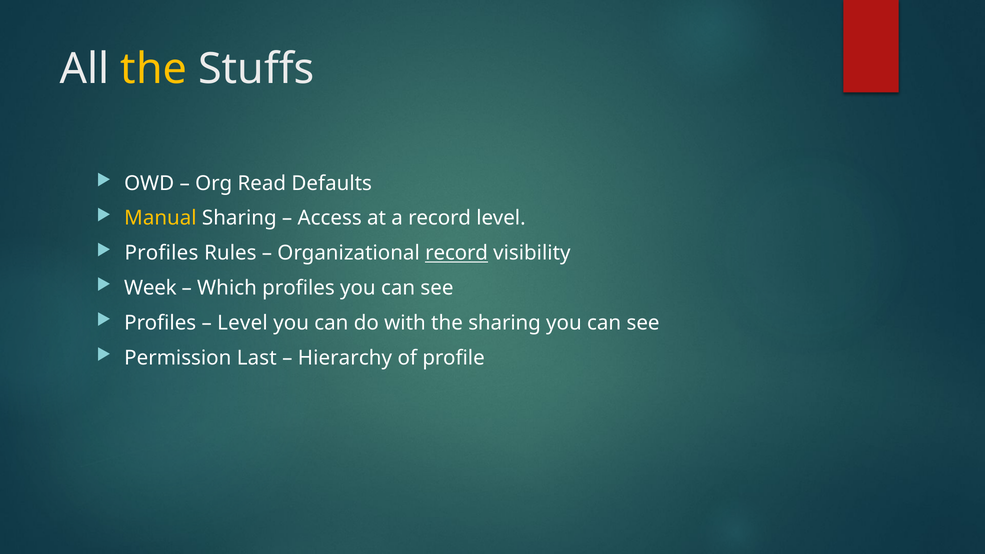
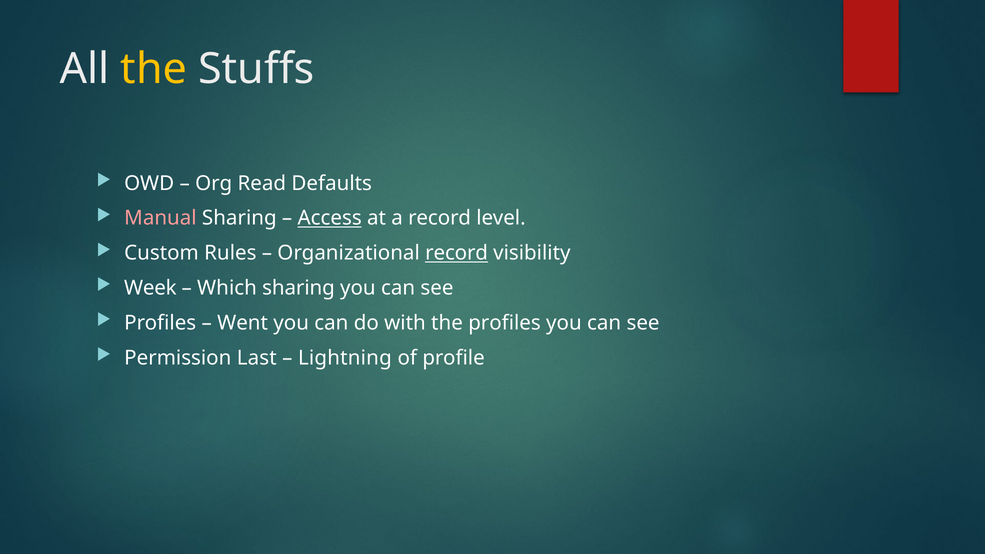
Manual colour: yellow -> pink (160, 218)
Access underline: none -> present (330, 218)
Profiles: Profiles -> Custom (162, 253)
Which profiles: profiles -> sharing (299, 288)
Level: Level -> Went (243, 323)
the sharing: sharing -> profiles (505, 323)
Hierarchy: Hierarchy -> Lightning (345, 358)
